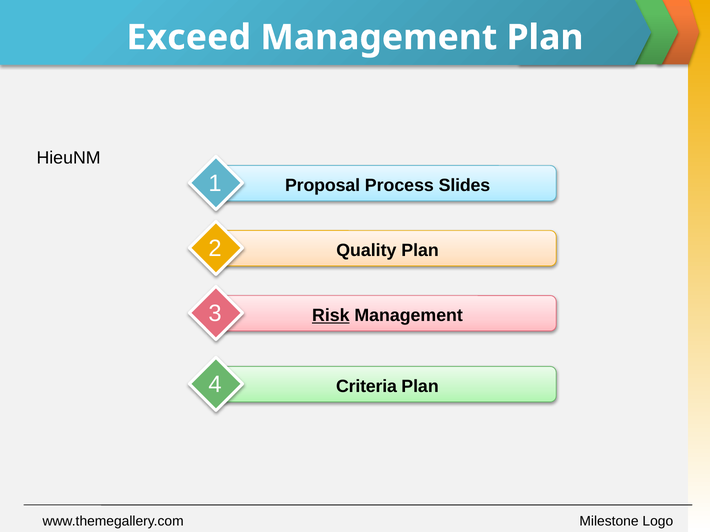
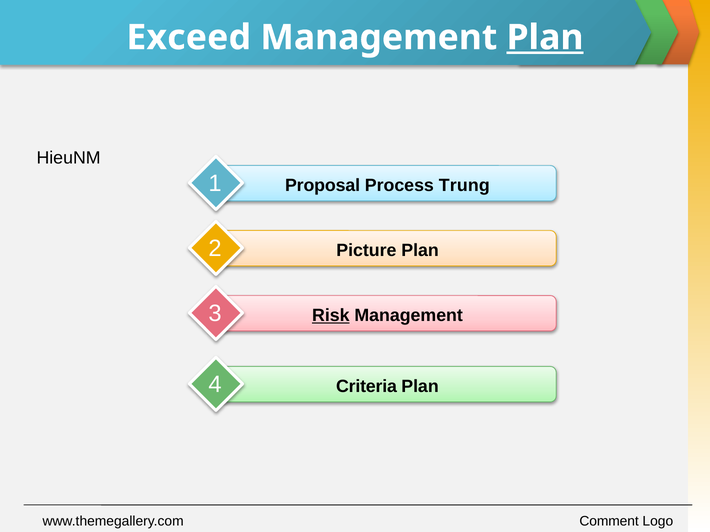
Plan underline: none -> present (545, 38)
Slides: Slides -> Trung (464, 185)
Quality: Quality -> Picture (366, 250)
Milestone: Milestone -> Comment (609, 522)
